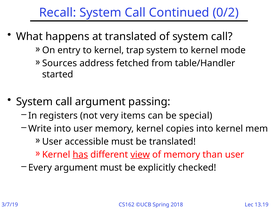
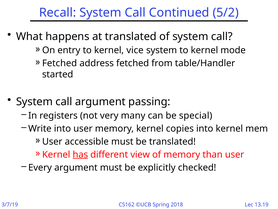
0/2: 0/2 -> 5/2 (226, 13)
trap: trap -> vice (135, 50)
Sources: Sources -> Fetched (60, 63)
items: items -> many (133, 115)
view underline: present -> none (140, 154)
